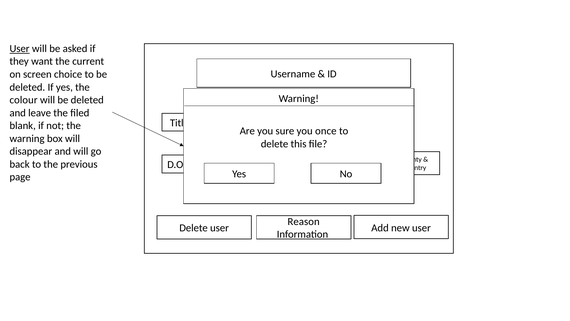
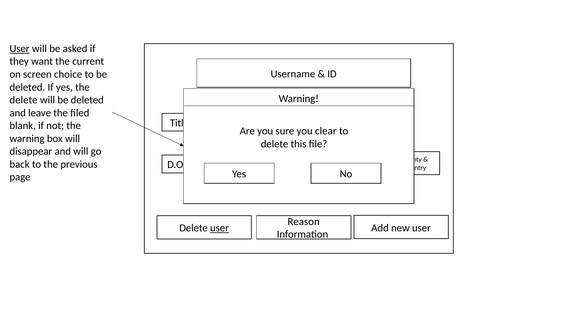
colour: colour -> delete (24, 100)
once: once -> clear (326, 131)
user underline: none -> present (220, 228)
